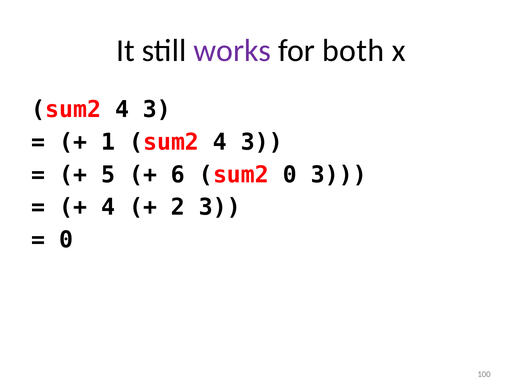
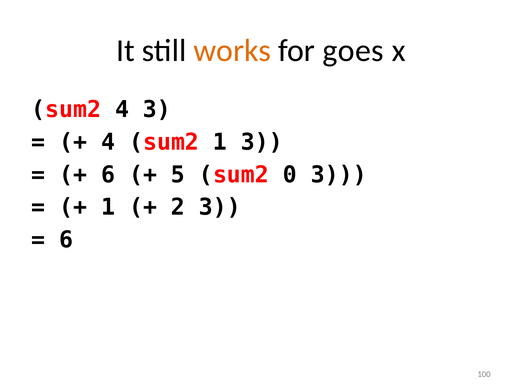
works colour: purple -> orange (232, 51)
both: both -> goes (353, 51)
1: 1 -> 4 (108, 142)
4: 4 -> 1 (220, 142)
5: 5 -> 6 (108, 174)
6: 6 -> 5 (178, 174)
4: 4 -> 1 (108, 207)
0: 0 -> 6 (66, 239)
